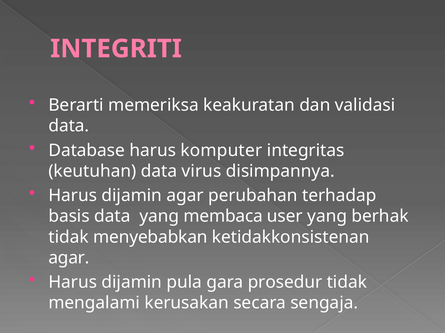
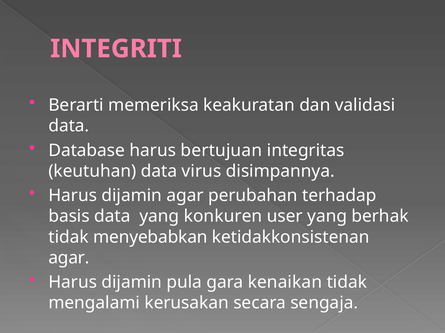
komputer: komputer -> bertujuan (221, 151)
membaca: membaca -> konkuren (223, 217)
prosedur: prosedur -> kenaikan (285, 283)
